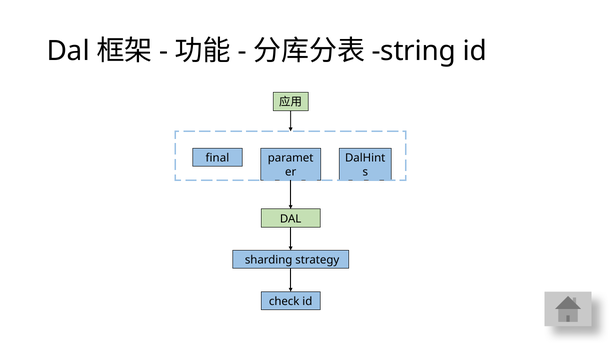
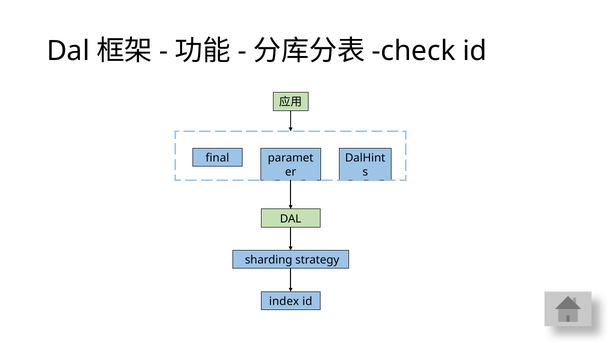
string: string -> check (414, 51)
check: check -> index (284, 302)
